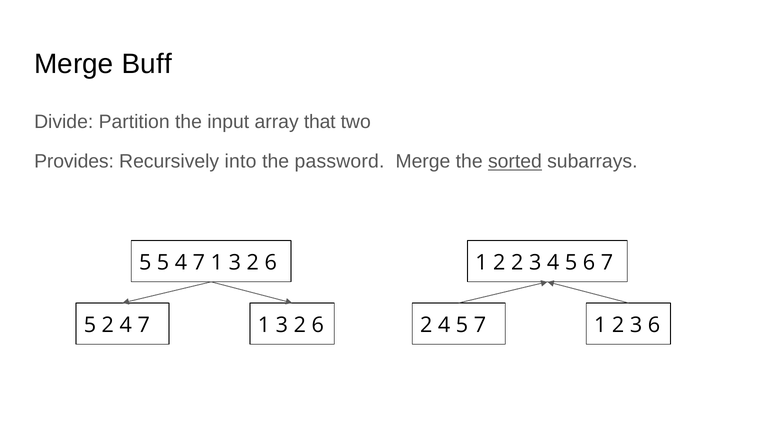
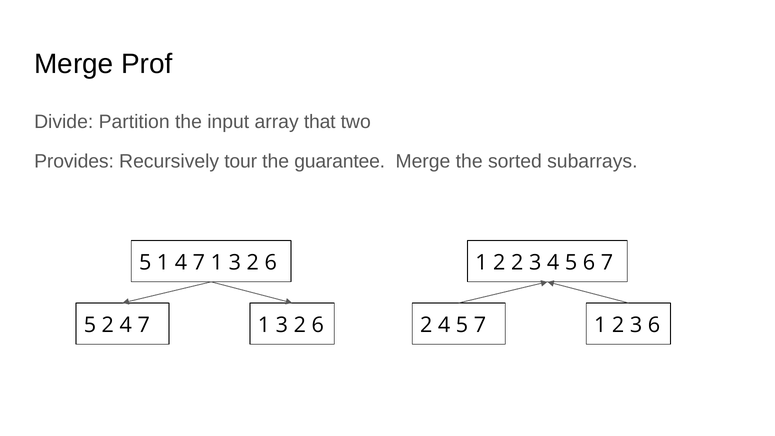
Buff: Buff -> Prof (147, 64)
into: into -> tour (241, 162)
password: password -> guarantee (340, 162)
sorted underline: present -> none (515, 162)
5 5: 5 -> 1 (163, 263)
